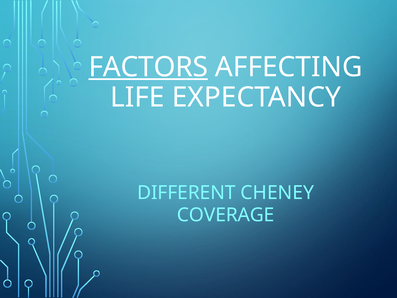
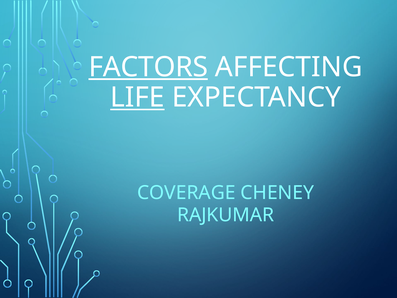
LIFE underline: none -> present (137, 97)
DIFFERENT: DIFFERENT -> COVERAGE (186, 193)
COVERAGE: COVERAGE -> RAJKUMAR (226, 215)
